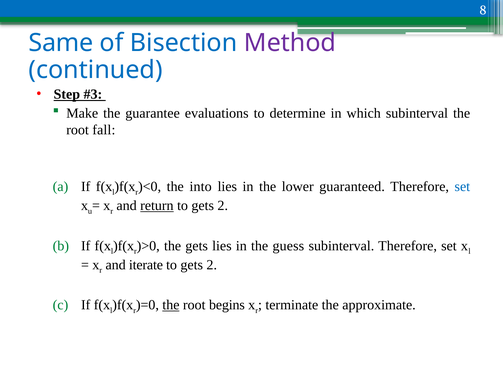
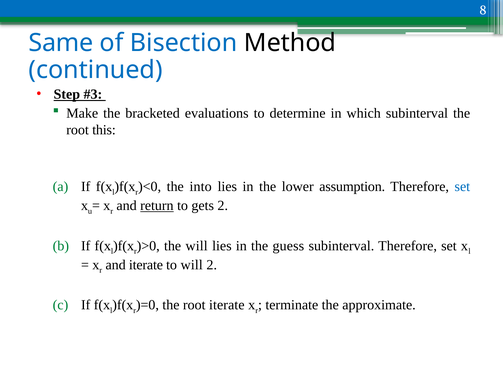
Method colour: purple -> black (290, 43)
guarantee: guarantee -> bracketed (153, 113)
fall: fall -> this (104, 130)
guaranteed: guaranteed -> assumption (352, 187)
the gets: gets -> will (197, 246)
gets: gets -> will (192, 265)
the underline: present -> none (171, 305)
root begins: begins -> iterate (227, 305)
